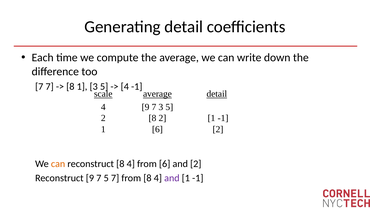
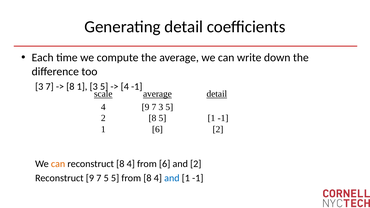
7: 7 -> 3 (39, 87)
8 2: 2 -> 5 (162, 118)
5 7: 7 -> 5 (115, 178)
and colour: purple -> blue (172, 178)
